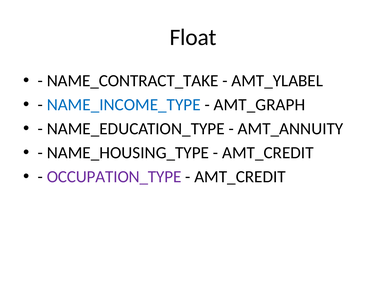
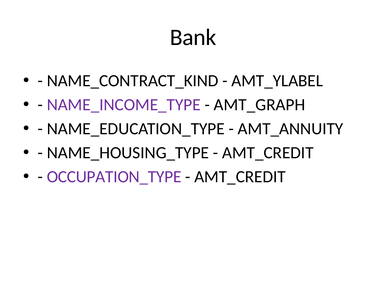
Float: Float -> Bank (193, 37)
NAME_CONTRACT_TAKE: NAME_CONTRACT_TAKE -> NAME_CONTRACT_KIND (133, 81)
NAME_INCOME_TYPE colour: blue -> purple (124, 105)
